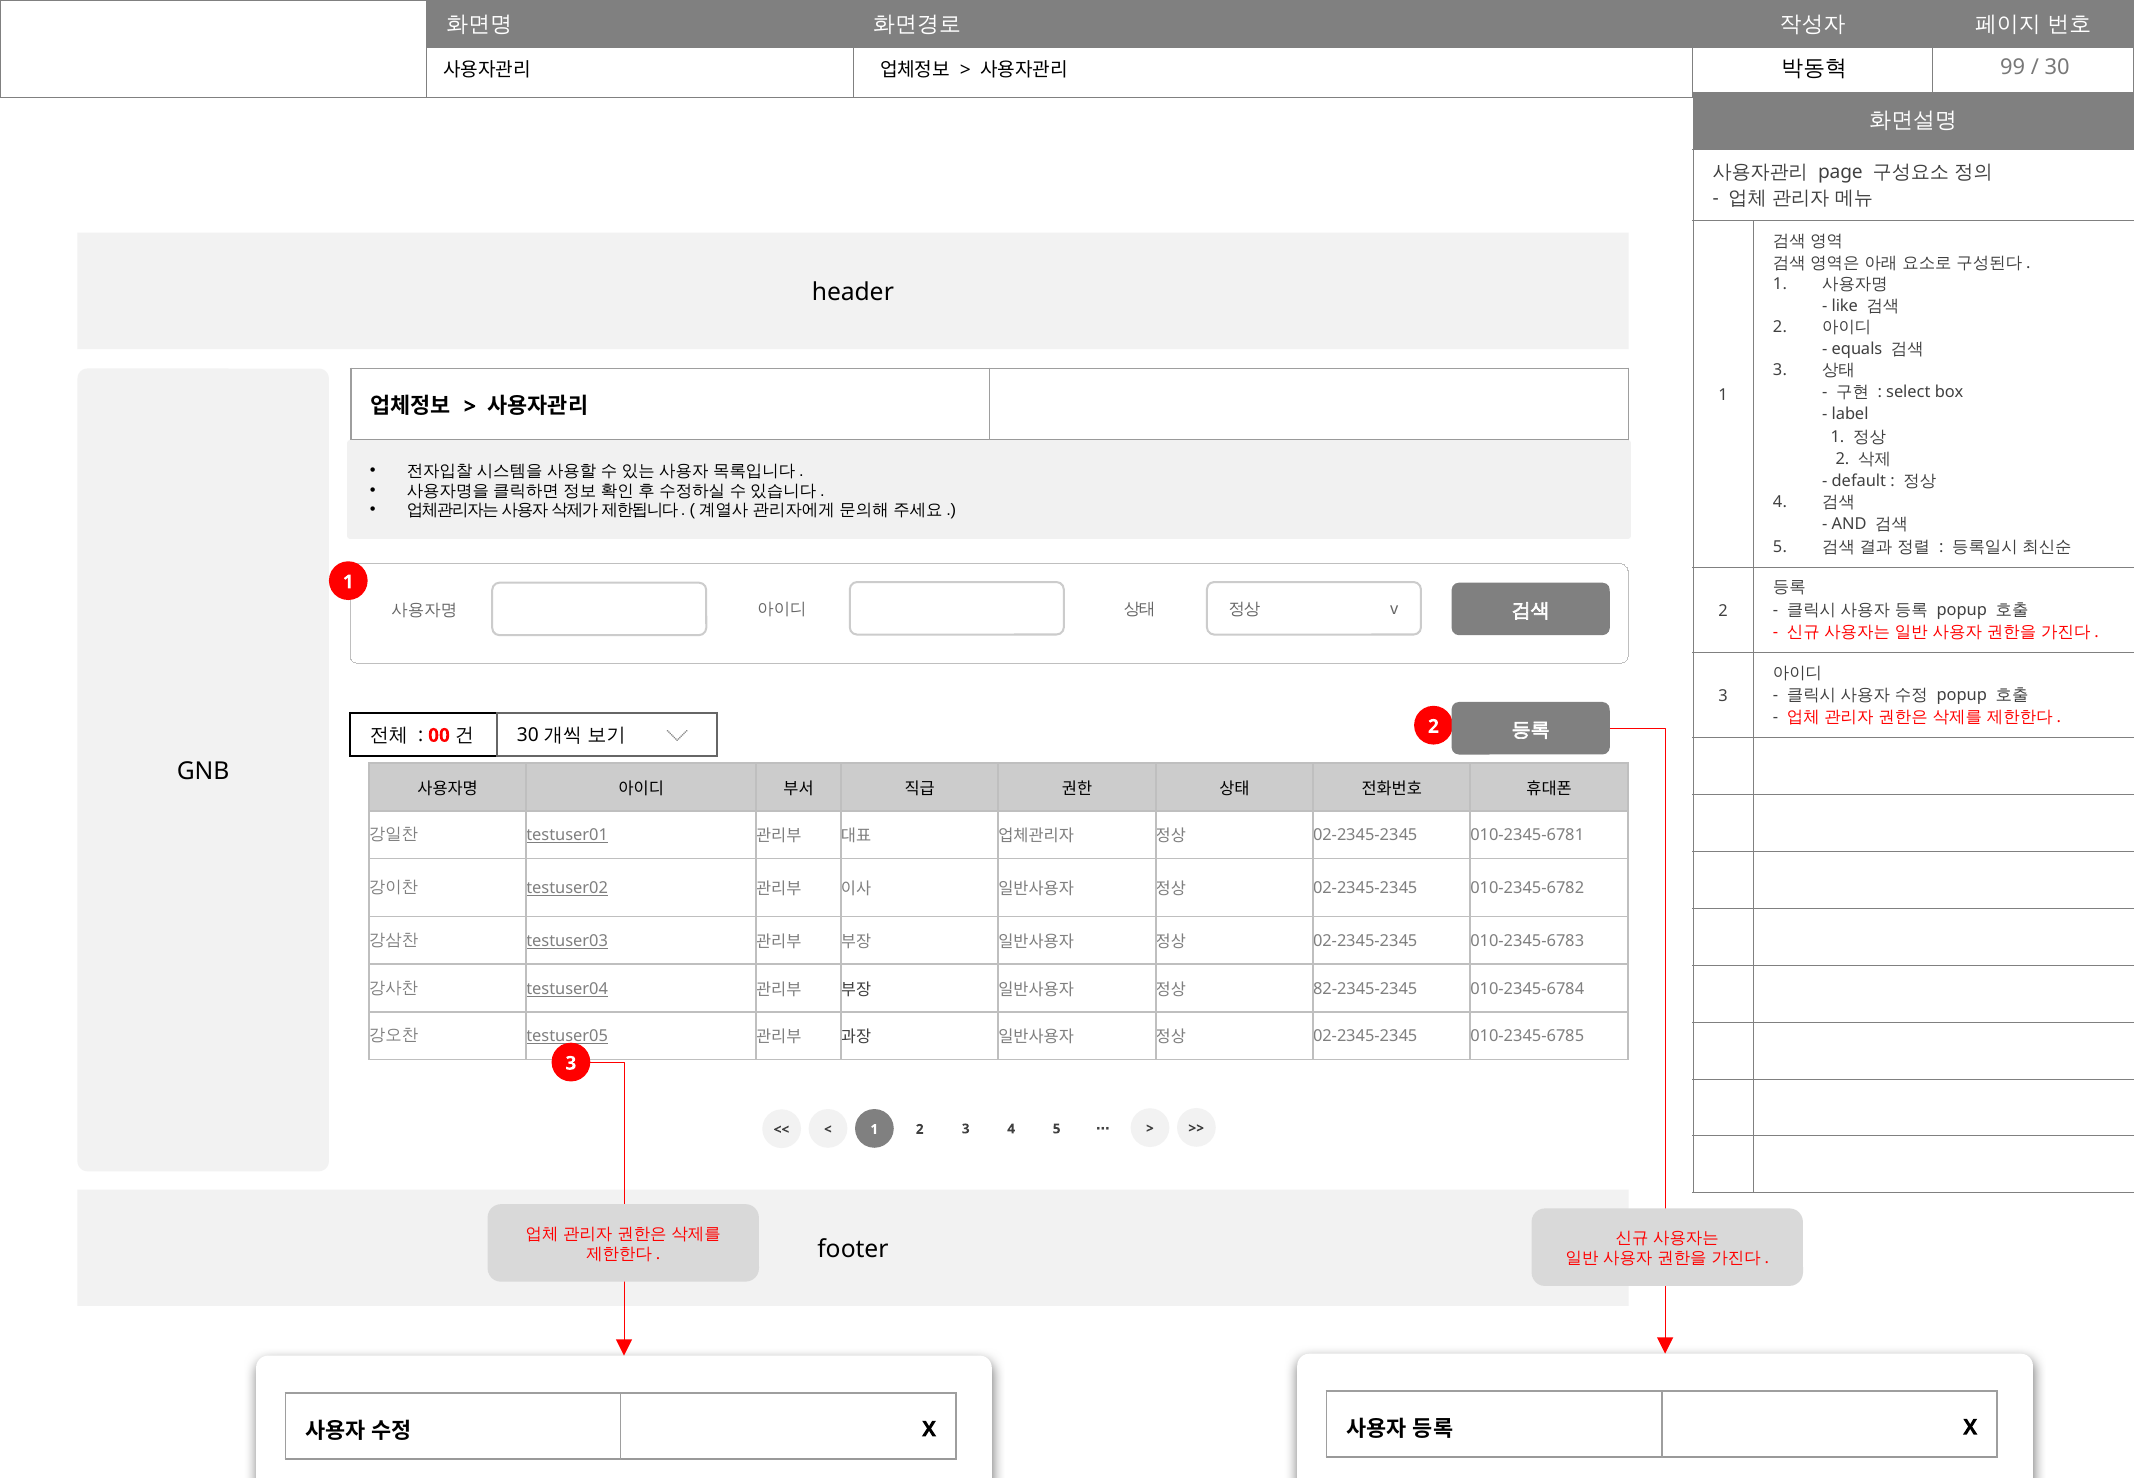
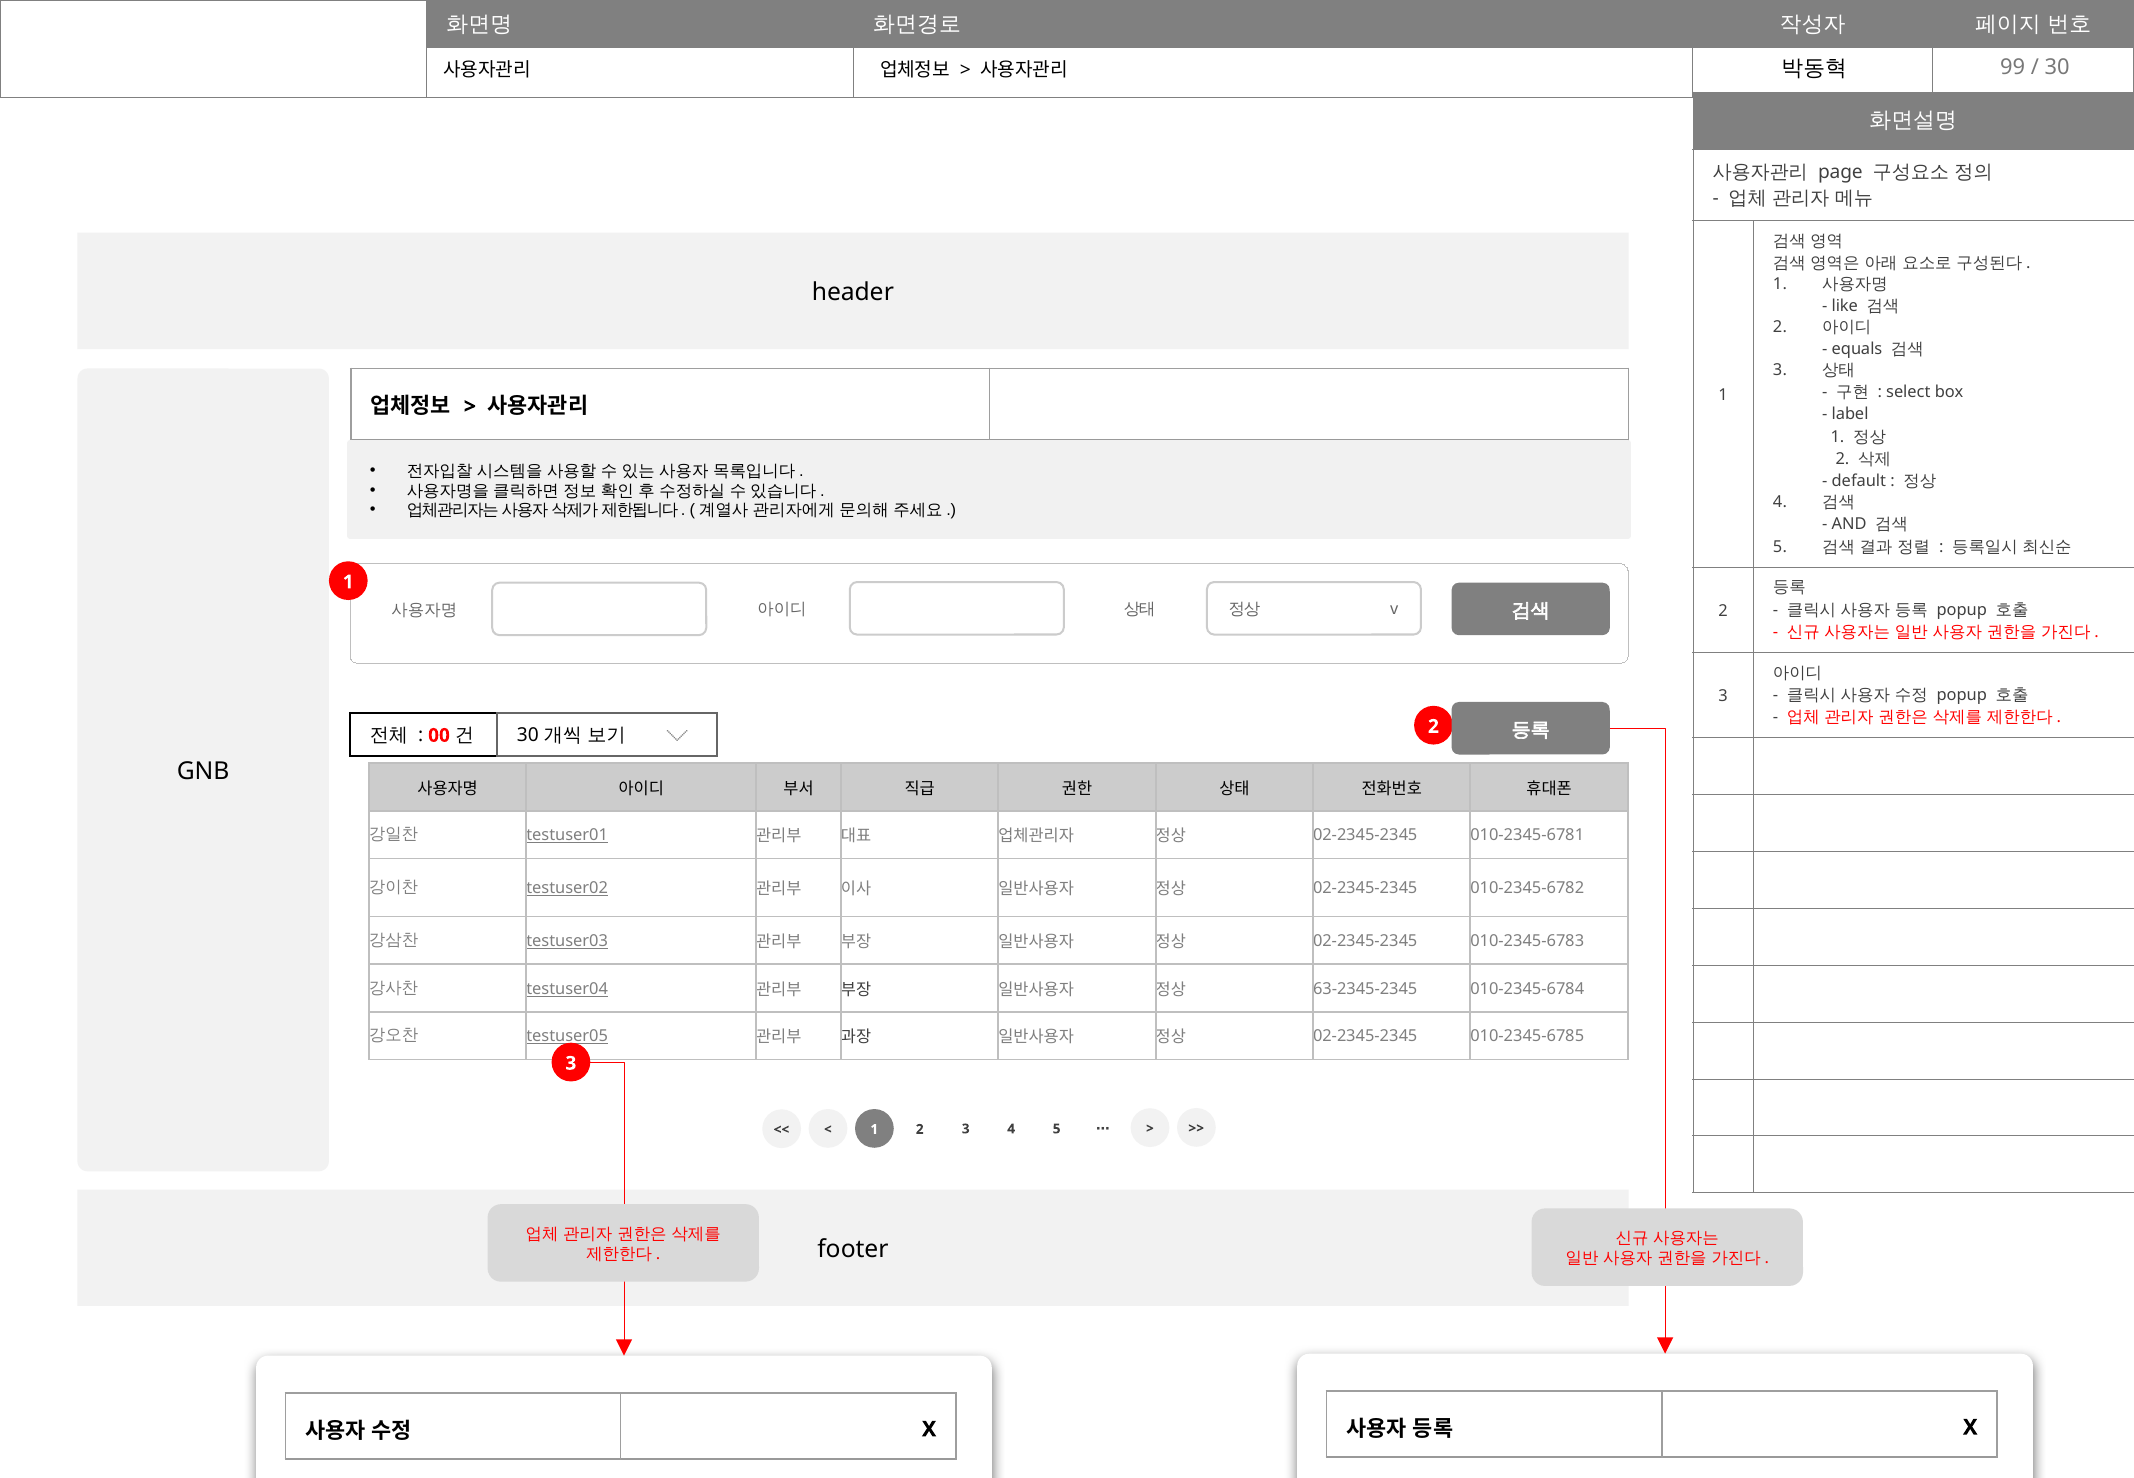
82-2345-2345: 82-2345-2345 -> 63-2345-2345 (1365, 988)
